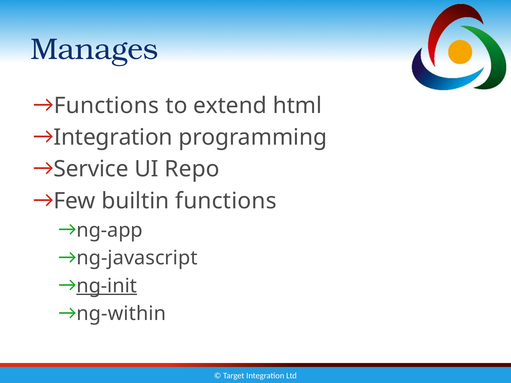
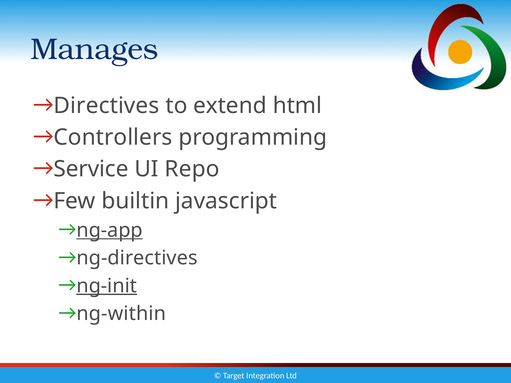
Functions: Functions -> Directives (107, 106)
Integration: Integration -> Controllers (113, 137)
builtin functions: functions -> javascript (226, 201)
ng-app underline: none -> present (110, 230)
ng-javascript: ng-javascript -> ng-directives (137, 258)
